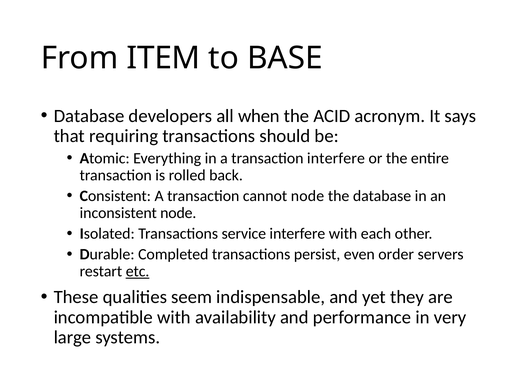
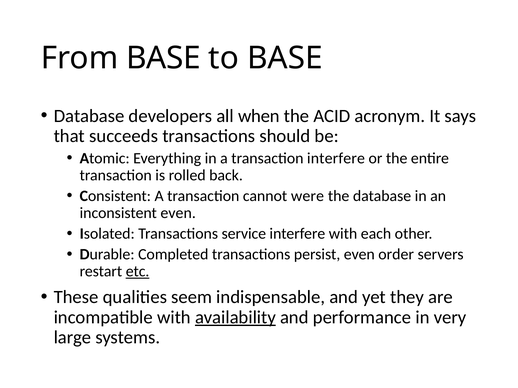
From ITEM: ITEM -> BASE (163, 58)
requiring: requiring -> succeeds (124, 136)
cannot node: node -> were (307, 196)
inconsistent node: node -> even (178, 213)
availability underline: none -> present (235, 318)
